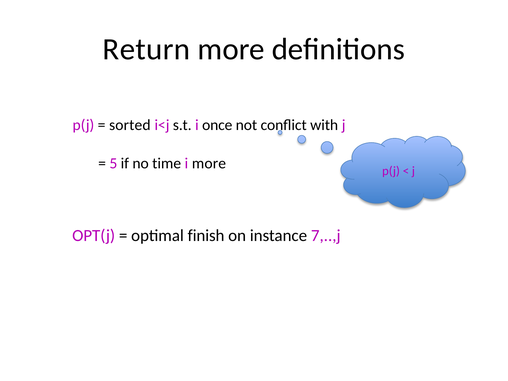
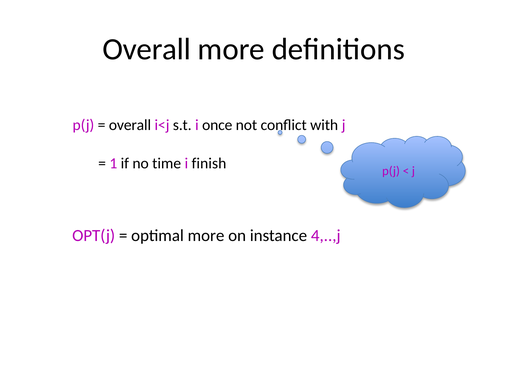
Return: Return -> Overall (147, 49)
sorted: sorted -> overall (130, 125)
5: 5 -> 1 (113, 164)
i more: more -> finish (209, 164)
optimal finish: finish -> more (206, 236)
7,..,j: 7,..,j -> 4,..,j (326, 236)
